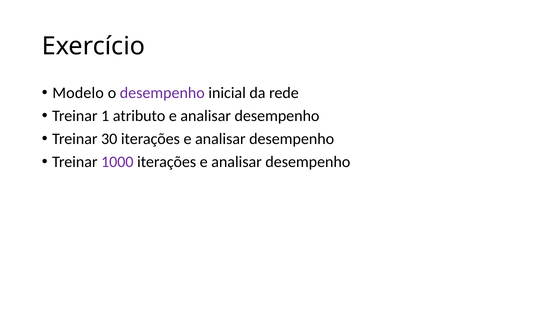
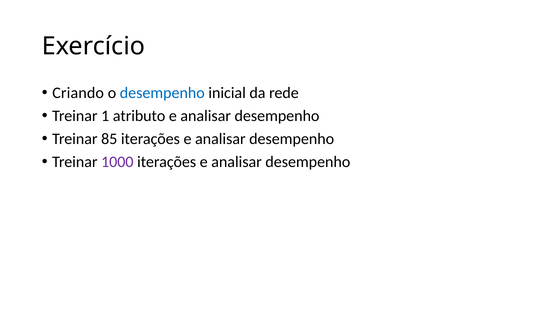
Modelo: Modelo -> Criando (78, 93)
desempenho colour: purple -> blue (162, 93)
30: 30 -> 85 (109, 139)
